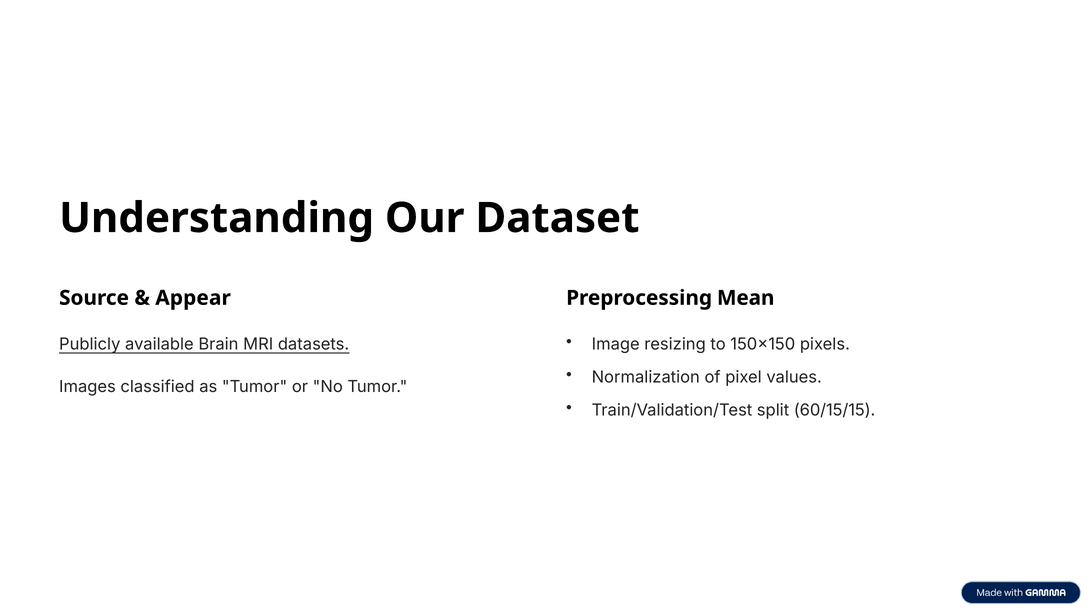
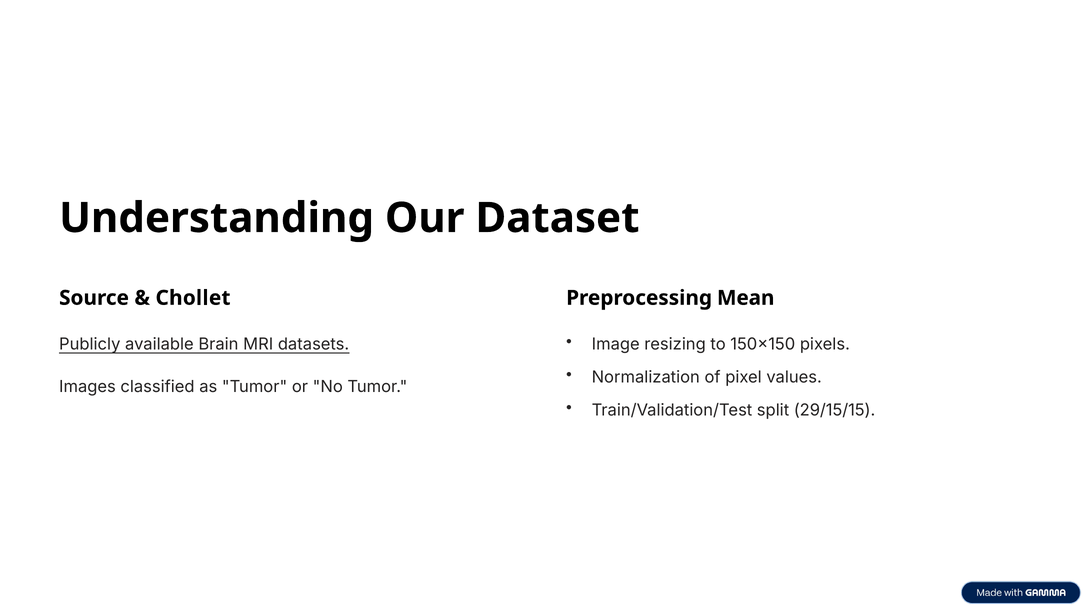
Appear: Appear -> Chollet (193, 298)
60/15/15: 60/15/15 -> 29/15/15 (835, 410)
